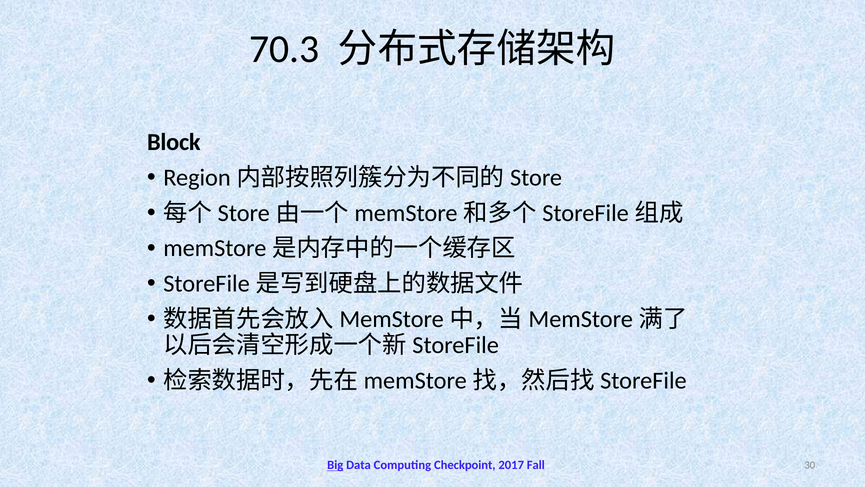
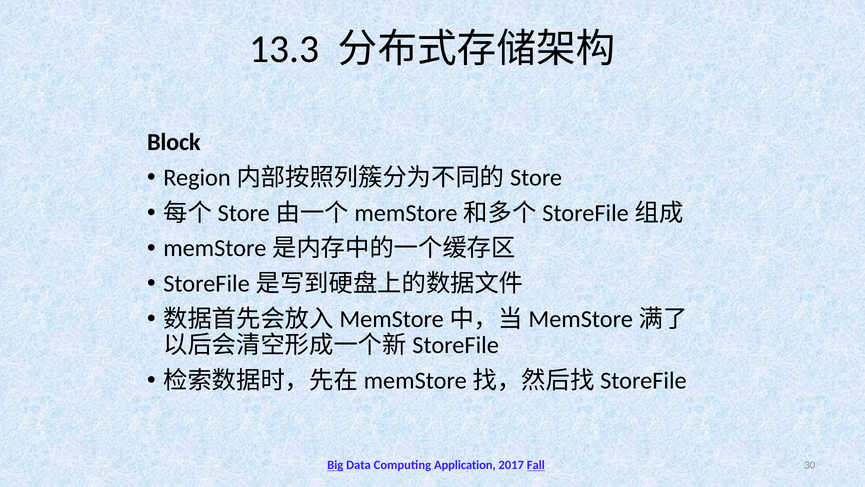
70.3: 70.3 -> 13.3 (284, 49)
Checkpoint: Checkpoint -> Application (465, 465)
Fall underline: none -> present (536, 465)
